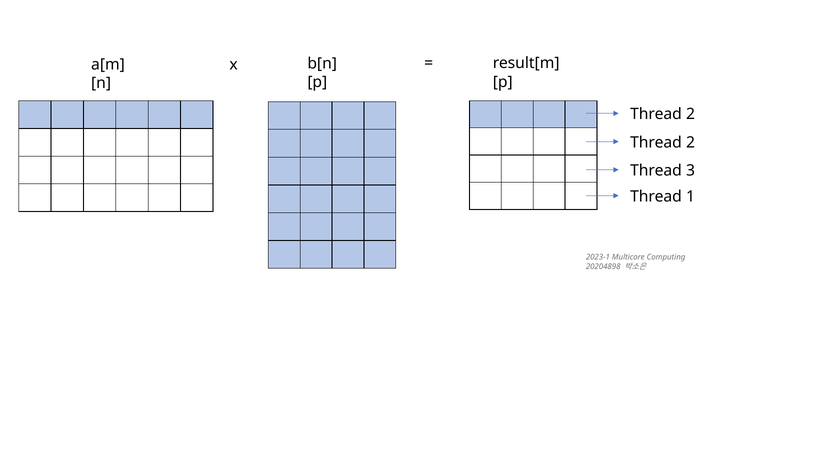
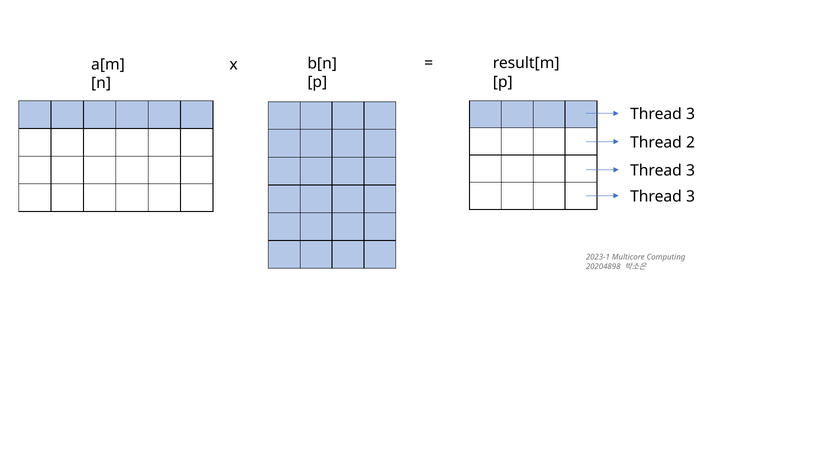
2: 2 -> 3 (690, 114)
1: 1 -> 3 (690, 197)
